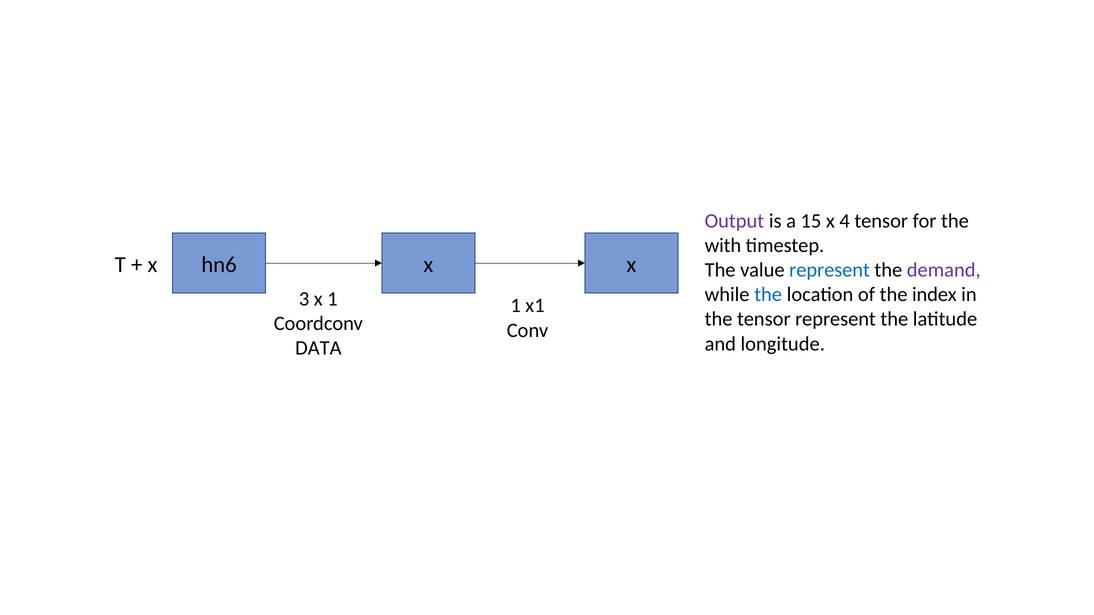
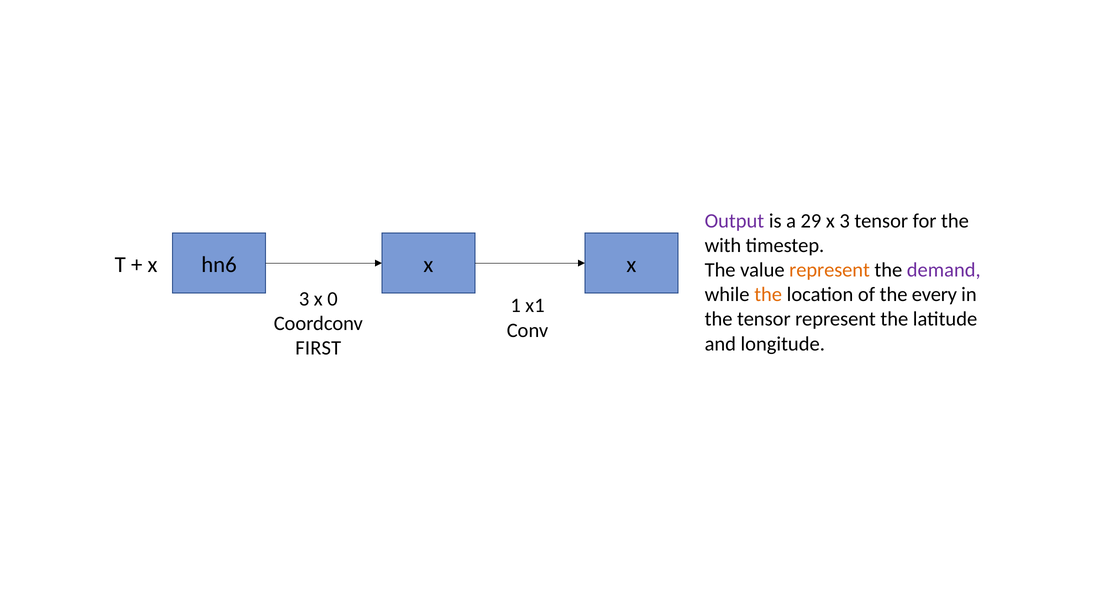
15: 15 -> 29 (811, 221)
4: 4 -> 3 (845, 221)
represent colour: blue -> orange (830, 270)
the colour: blue -> orange (768, 295)
index: index -> every (934, 295)
x 1: 1 -> 0 (333, 299)
DATA: DATA -> FIRST (318, 348)
